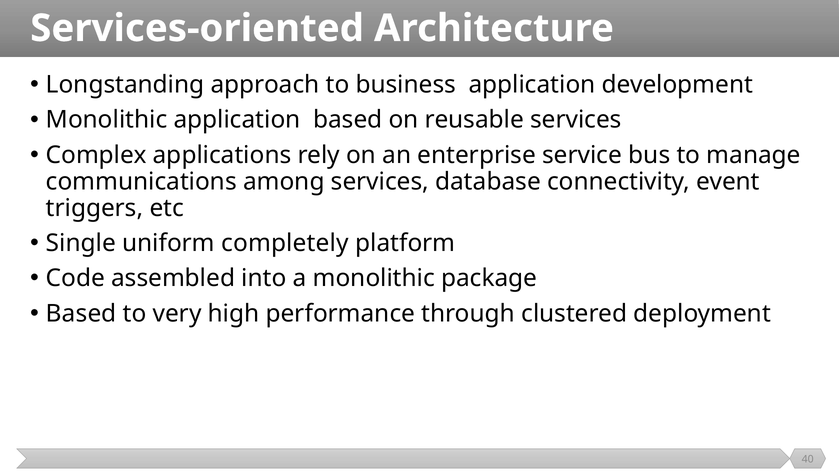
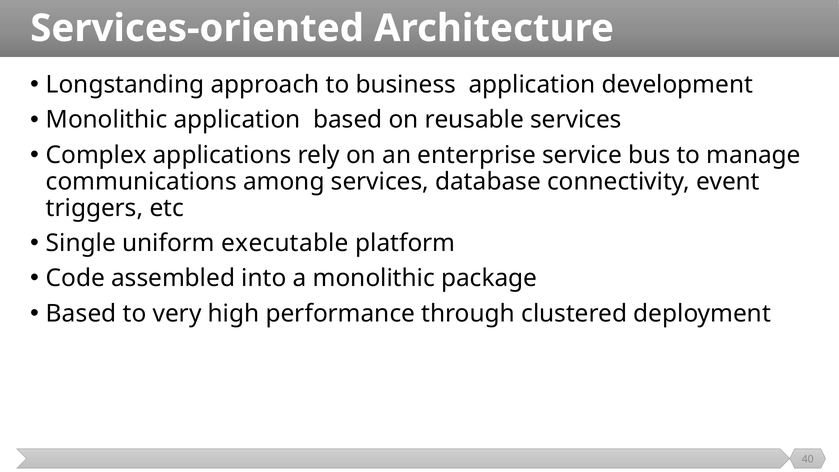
completely: completely -> executable (285, 243)
